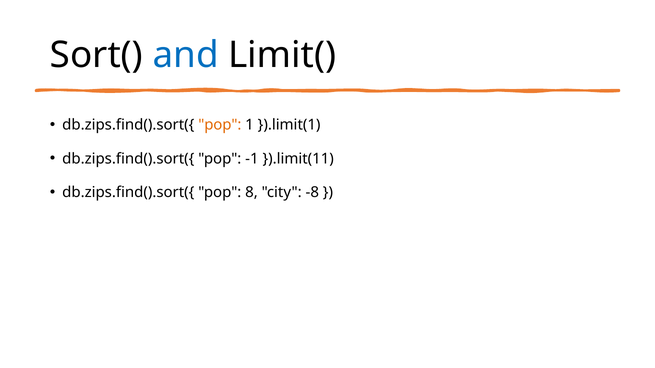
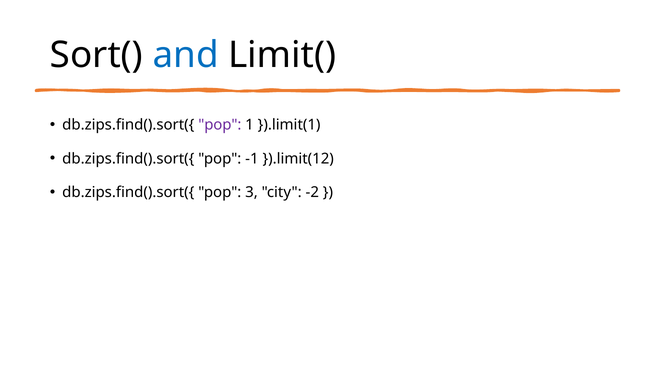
pop colour: orange -> purple (220, 125)
}).limit(11: }).limit(11 -> }).limit(12 (298, 159)
8: 8 -> 3 (252, 193)
-8: -8 -> -2 (312, 193)
